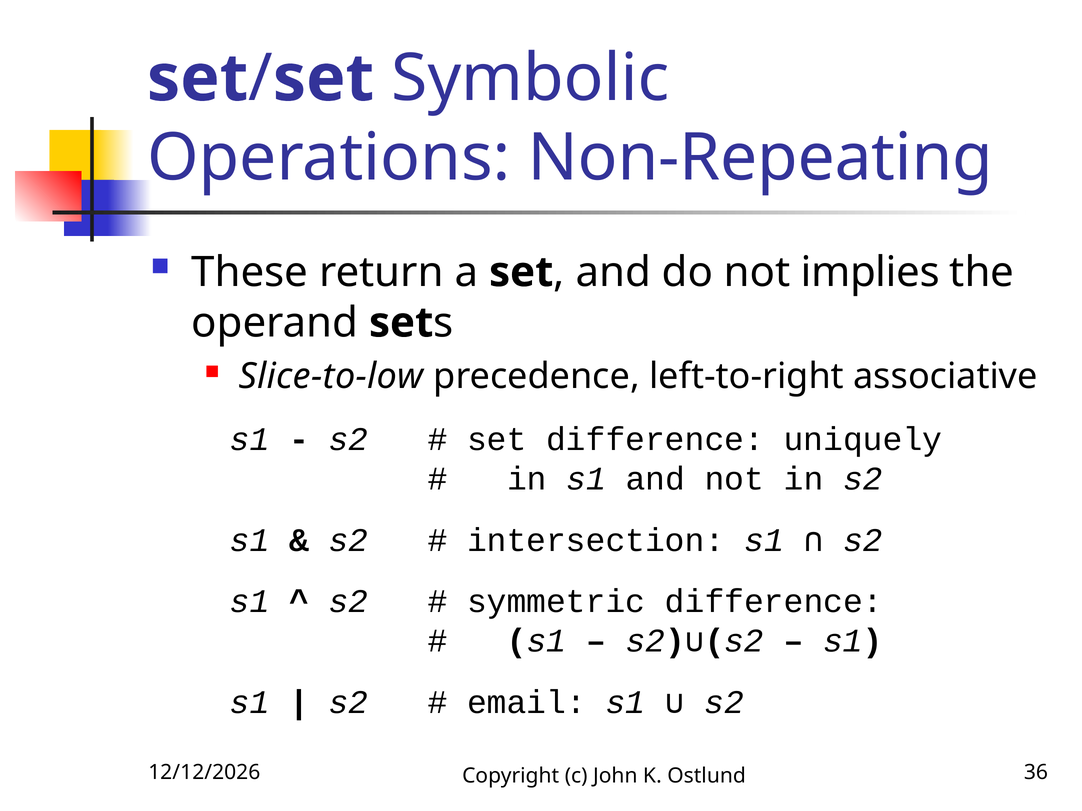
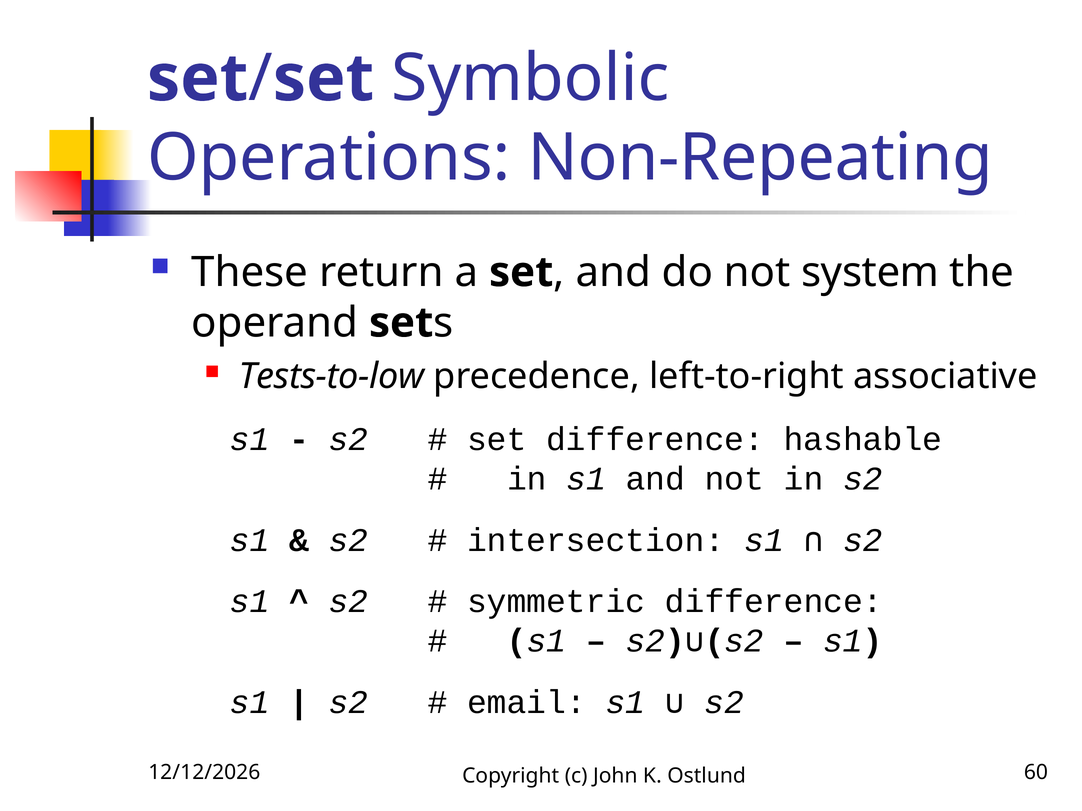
implies: implies -> system (870, 272)
Slice-to-low: Slice-to-low -> Tests-to-low (331, 377)
uniquely: uniquely -> hashable (863, 439)
36: 36 -> 60 (1036, 773)
